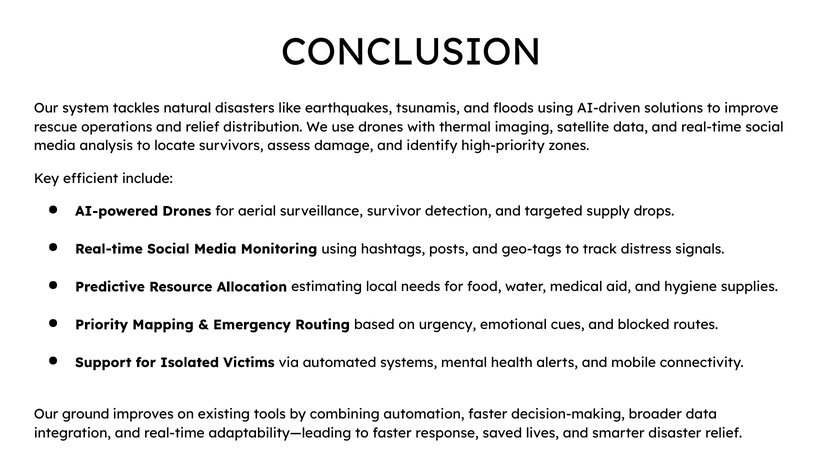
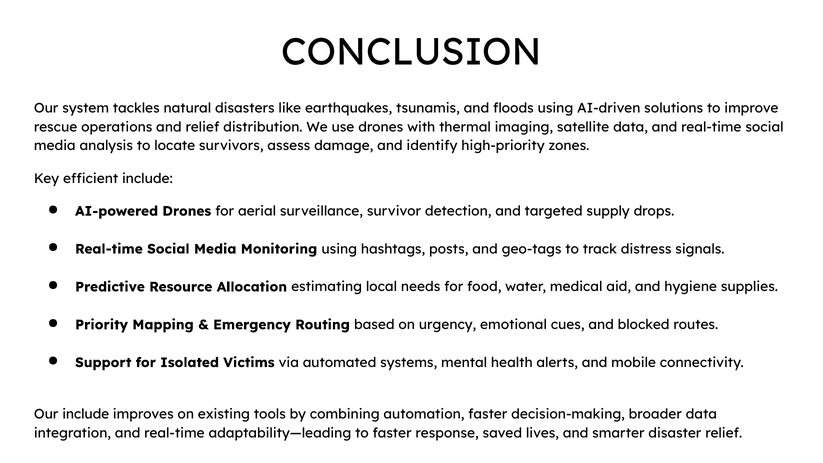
Our ground: ground -> include (86, 414)
